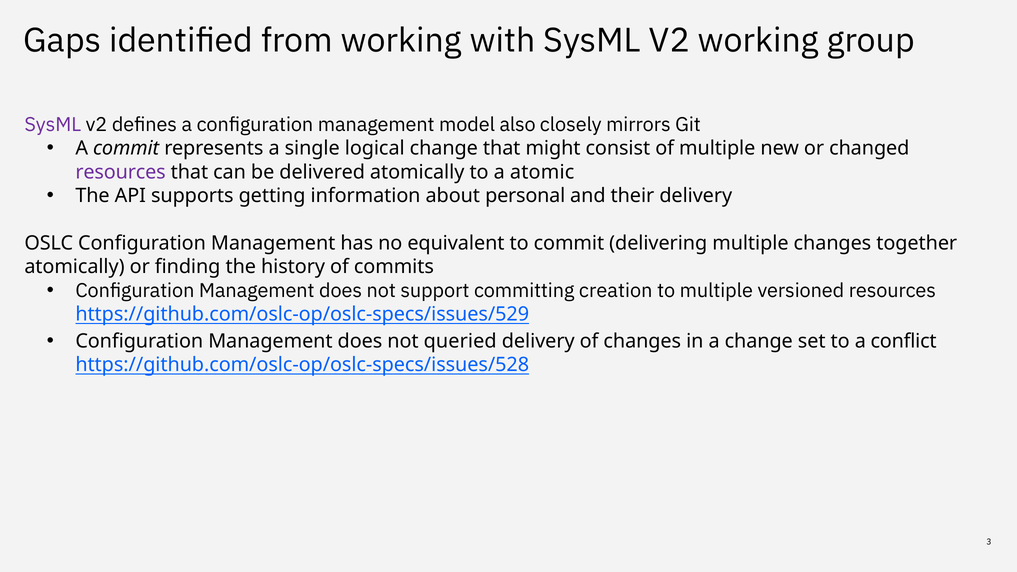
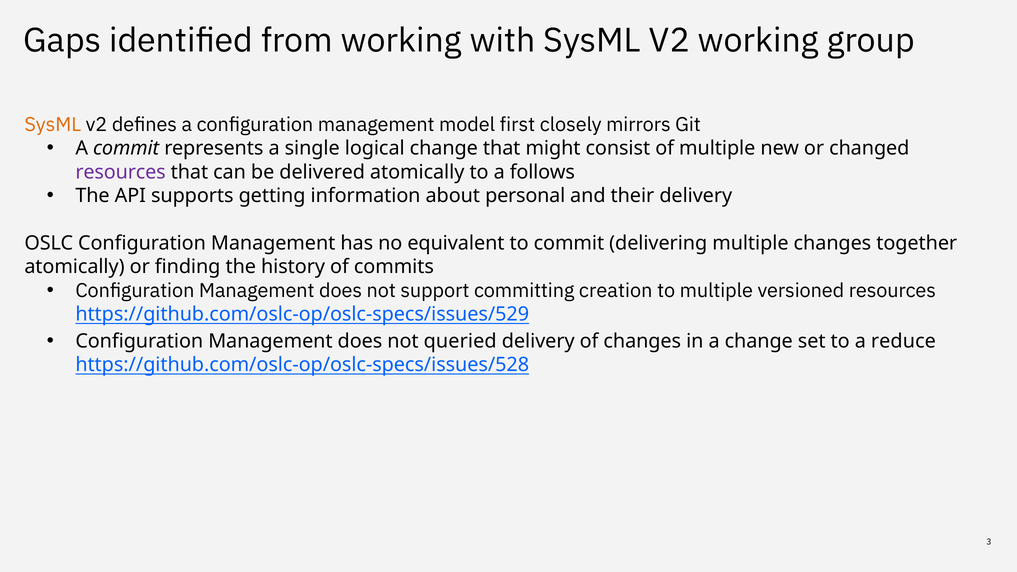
SysML colour: purple -> orange (53, 125)
also: also -> first (517, 125)
atomic: atomic -> follows (542, 172)
conflict: conflict -> reduce (903, 341)
